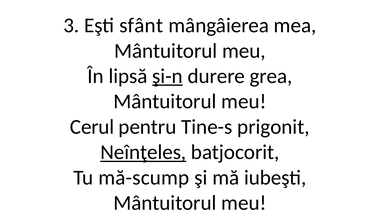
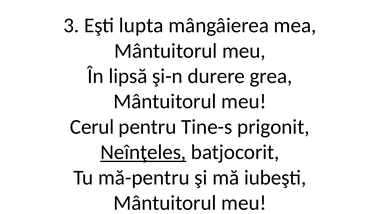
sfânt: sfânt -> lupta (141, 25)
şi-n underline: present -> none (168, 76)
mă-scump: mă-scump -> mă-pentru (144, 177)
